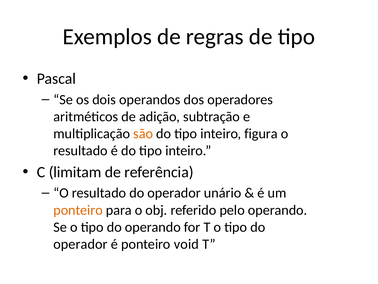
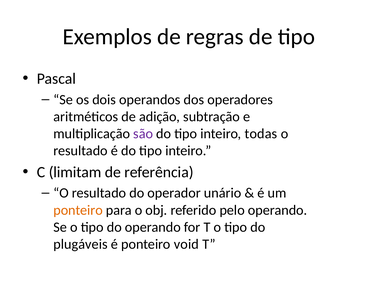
são colour: orange -> purple (143, 133)
figura: figura -> todas (261, 133)
operador: operador -> plugáveis (81, 244)
